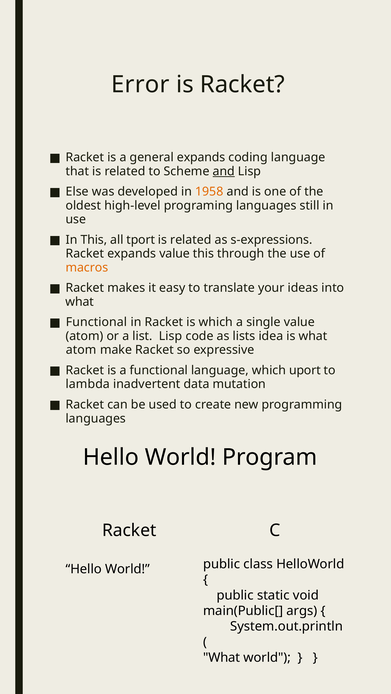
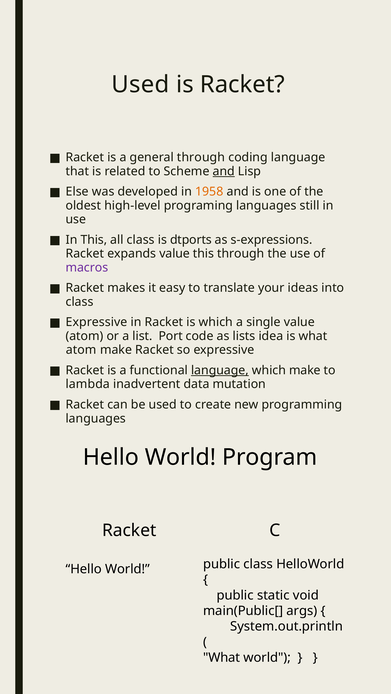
Error: Error -> Used (140, 85)
general expands: expands -> through (201, 158)
all tport: tport -> class (141, 240)
related: related -> dtports (191, 240)
macros colour: orange -> purple (87, 268)
what: what -> class (80, 302)
Functional: Functional -> Expressive (97, 323)
list Lisp: Lisp -> Port (171, 337)
language underline: none -> present (220, 371)
which uport: uport -> make (305, 371)
